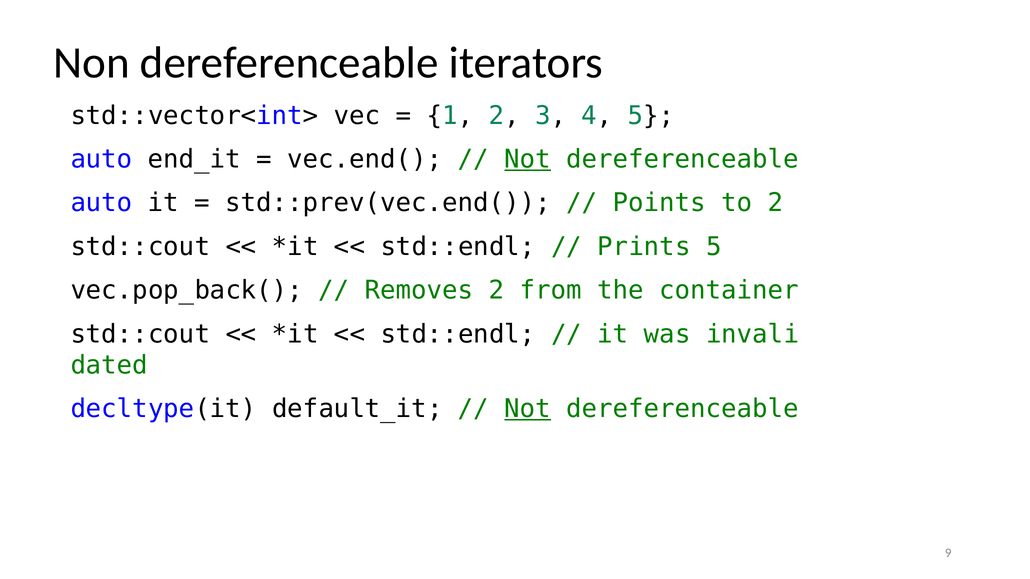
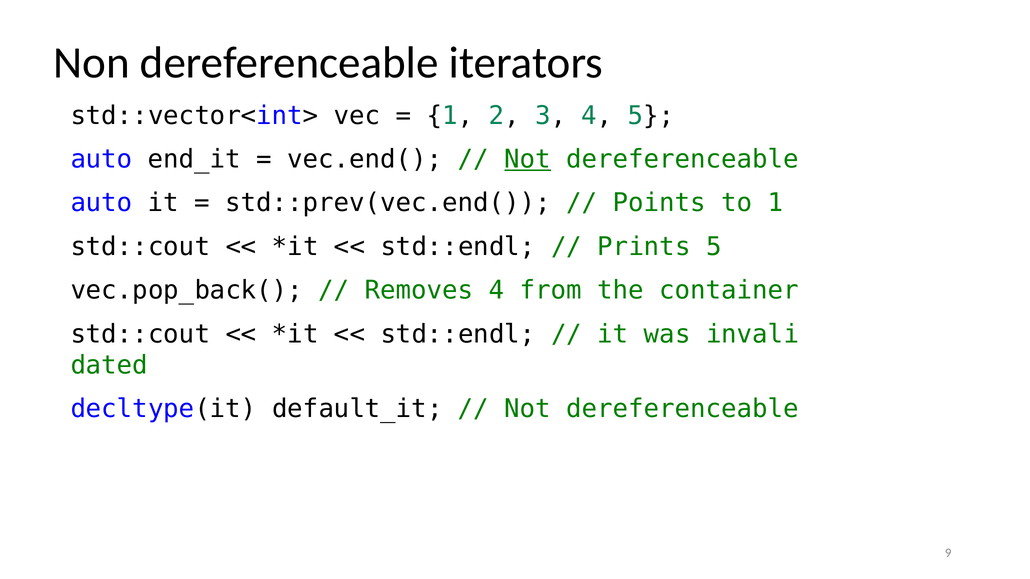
to 2: 2 -> 1 (776, 203)
Removes 2: 2 -> 4 (497, 291)
Not underline: present -> none (528, 409)
